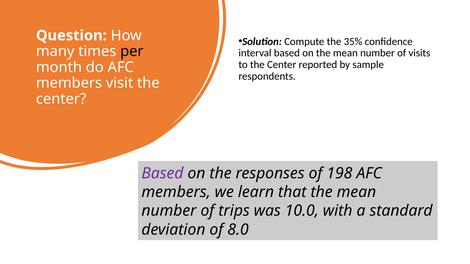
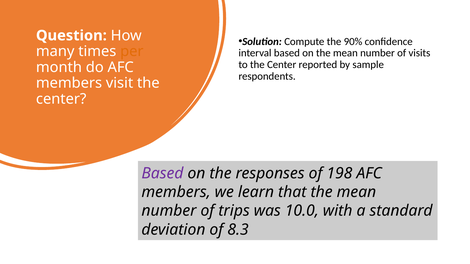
35%: 35% -> 90% (353, 42)
per colour: black -> orange (132, 51)
8.0: 8.0 -> 8.3 (238, 230)
